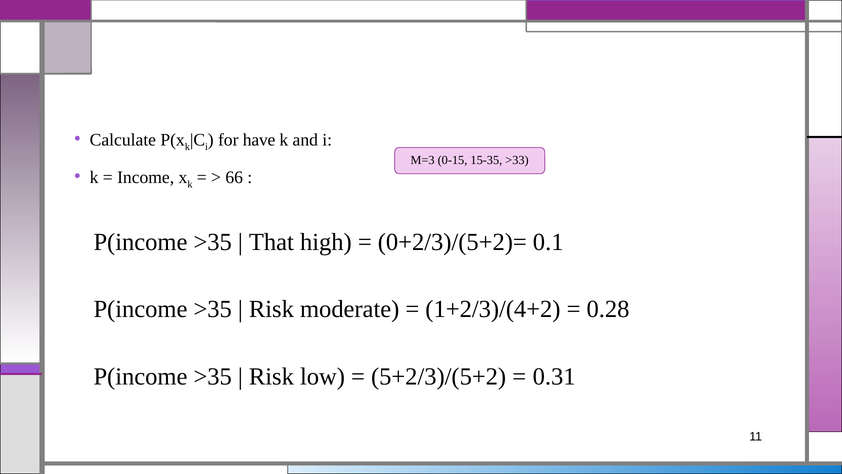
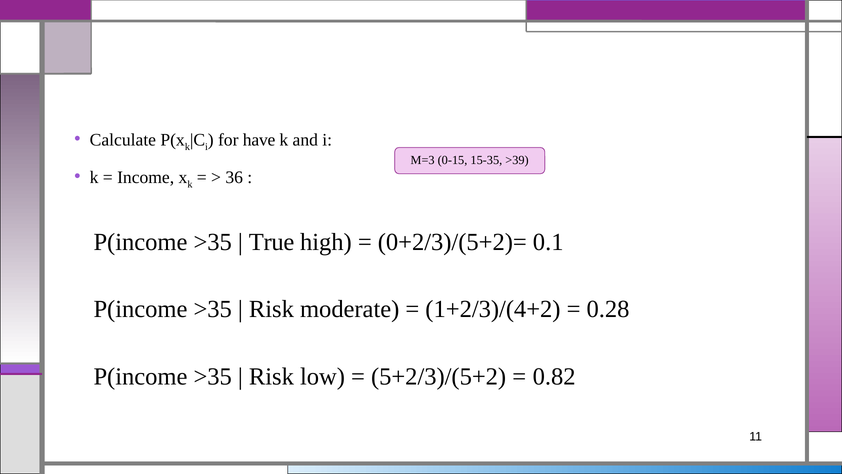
>33: >33 -> >39 (517, 160)
66: 66 -> 36 (234, 177)
That: That -> True (272, 242)
0.31: 0.31 -> 0.82 (554, 376)
